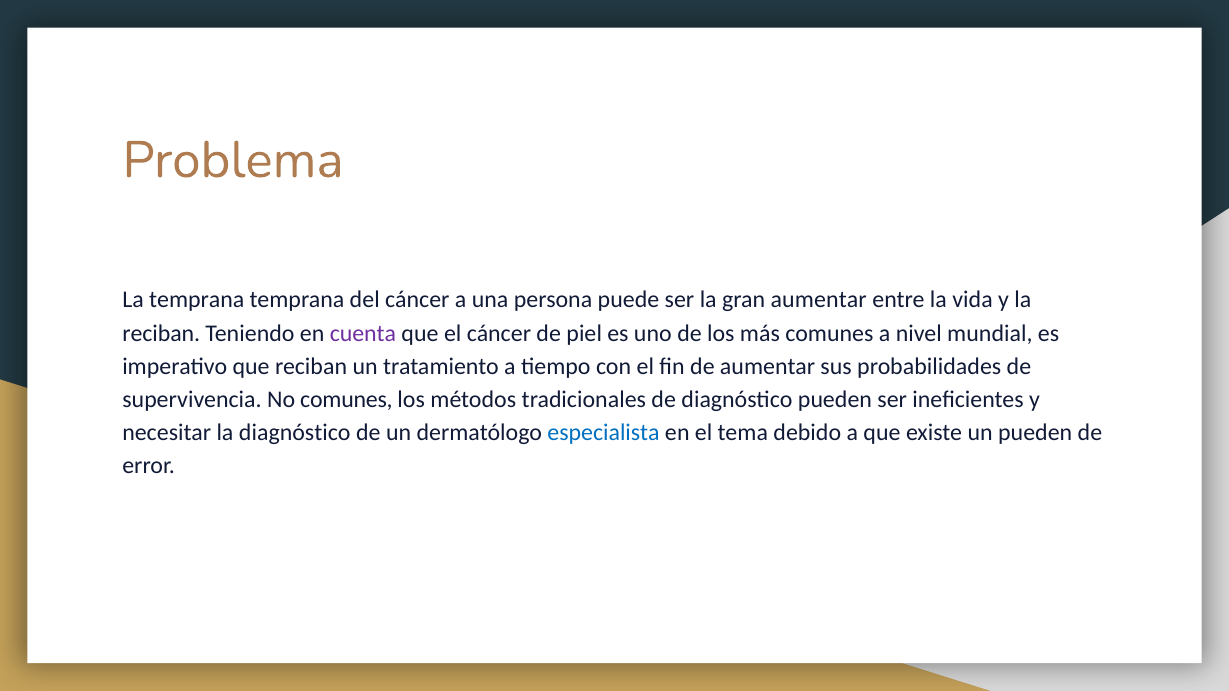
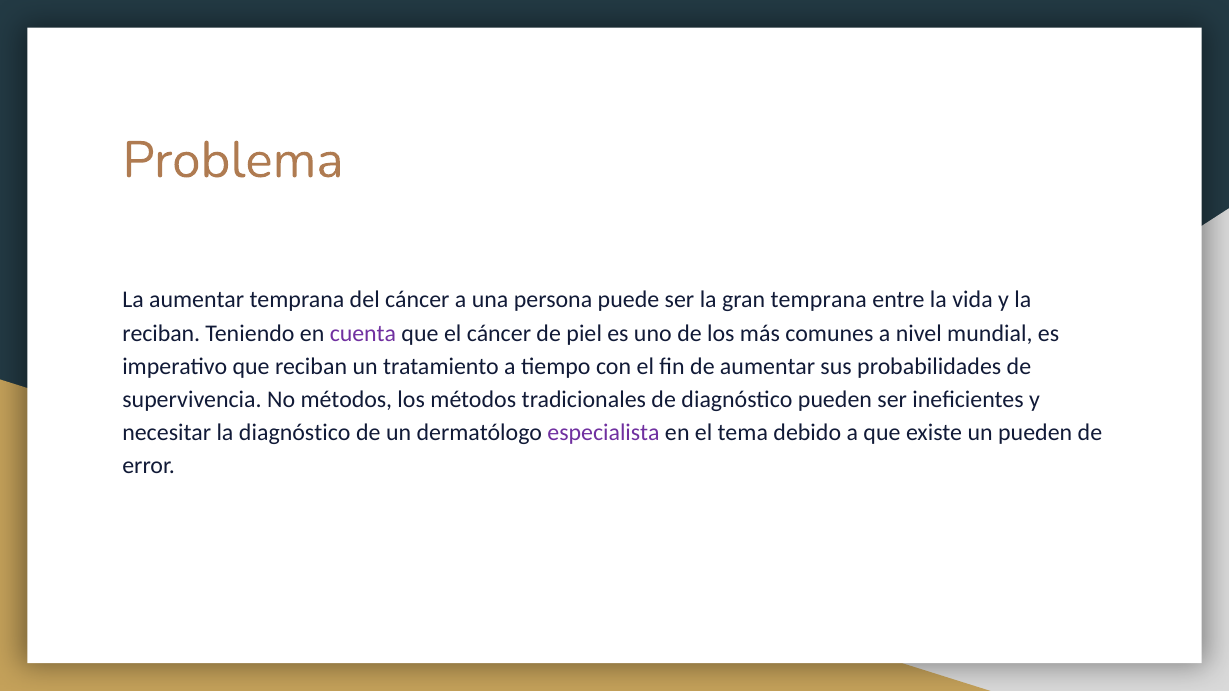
La temprana: temprana -> aumentar (197, 300)
gran aumentar: aumentar -> temprana (819, 300)
No comunes: comunes -> métodos (346, 399)
especialista colour: blue -> purple (604, 432)
